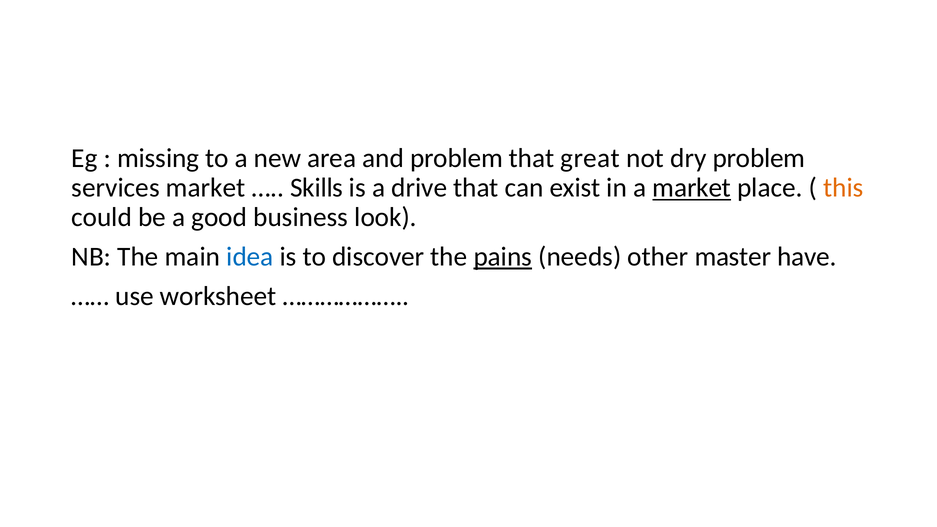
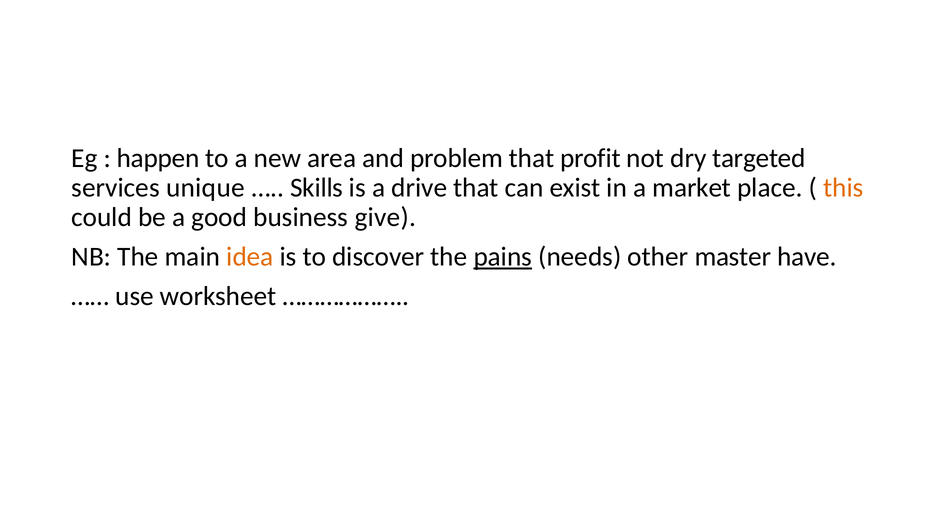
missing: missing -> happen (158, 158)
great: great -> profit (590, 158)
dry problem: problem -> targeted (759, 158)
services market: market -> unique (206, 188)
market underline: present -> none (692, 188)
look: look -> give (385, 217)
idea colour: blue -> orange (250, 257)
